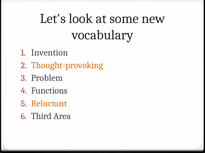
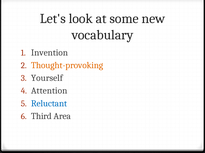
Problem: Problem -> Yourself (47, 78)
Functions: Functions -> Attention (49, 91)
Reluctant colour: orange -> blue (49, 104)
